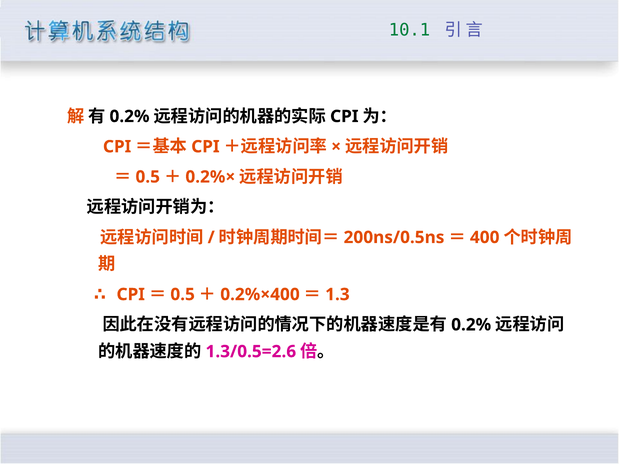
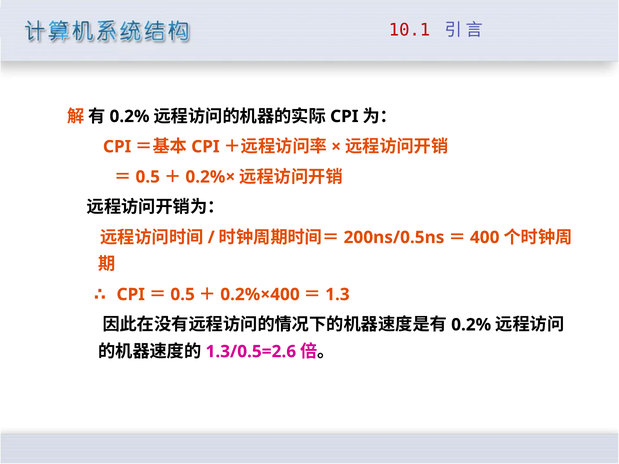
10.1 colour: green -> red (409, 30)
